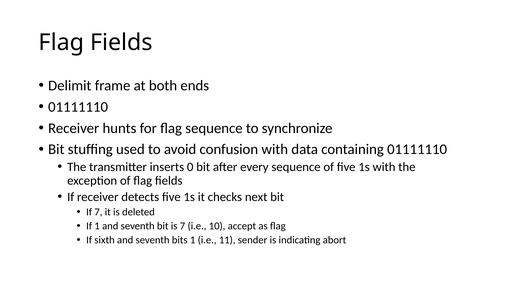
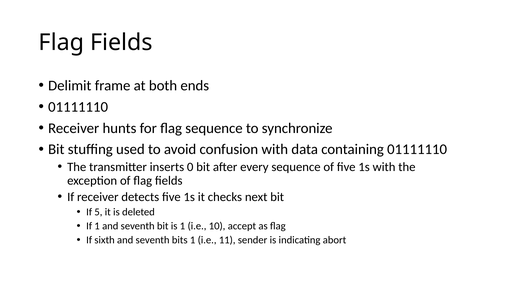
If 7: 7 -> 5 (98, 212)
is 7: 7 -> 1 (182, 226)
